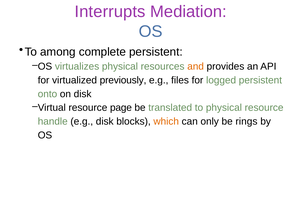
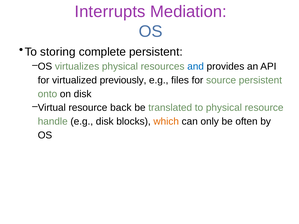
among: among -> storing (58, 52)
and colour: orange -> blue (196, 67)
logged: logged -> source (221, 80)
page: page -> back (121, 108)
rings: rings -> often (247, 122)
